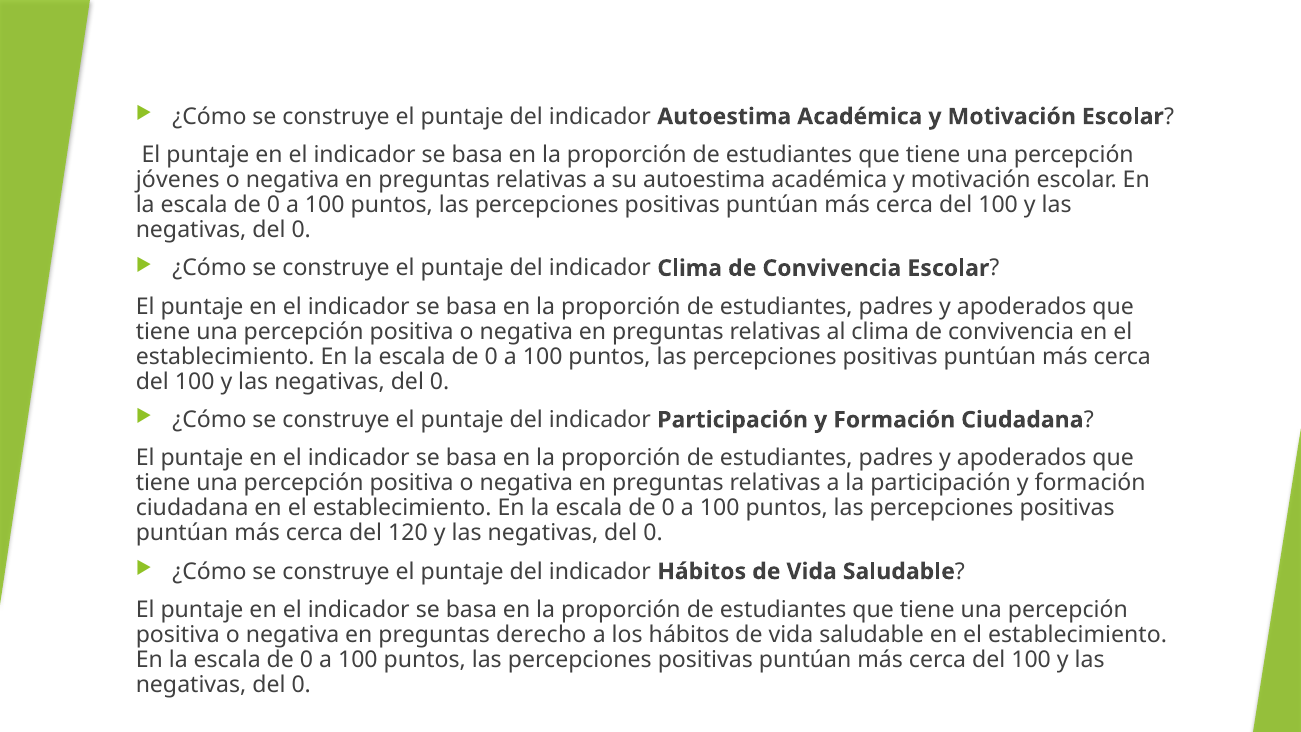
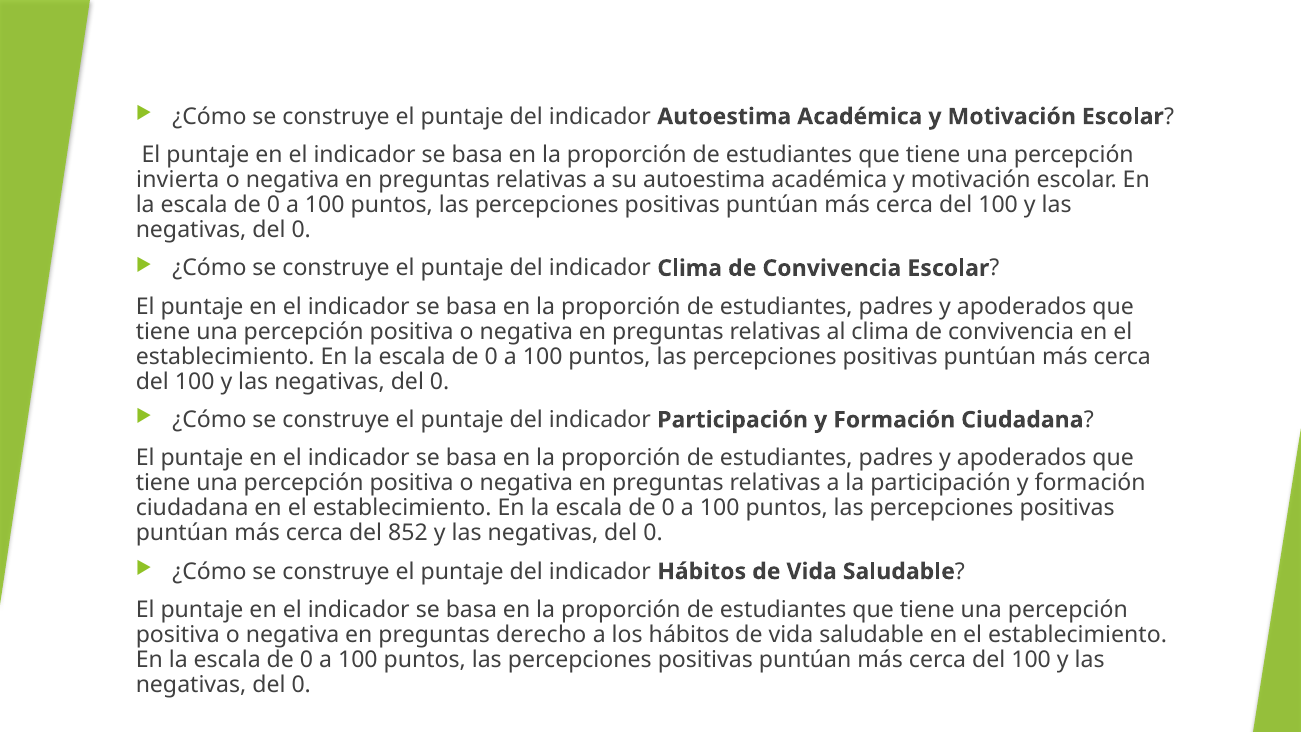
jóvenes: jóvenes -> invierta (178, 180)
120: 120 -> 852 (408, 533)
